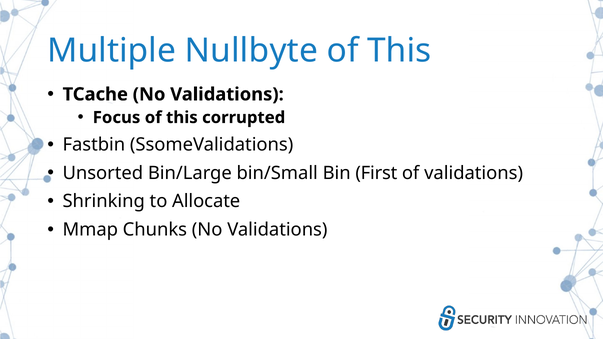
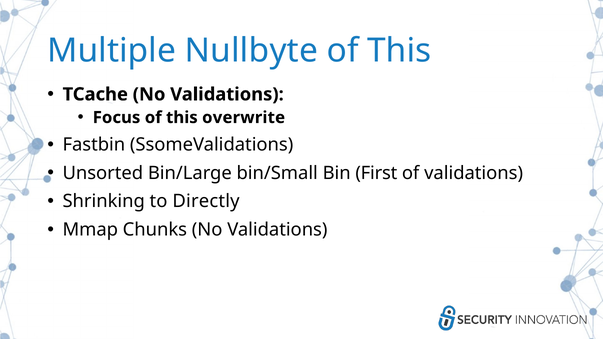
corrupted: corrupted -> overwrite (244, 118)
Allocate: Allocate -> Directly (206, 201)
